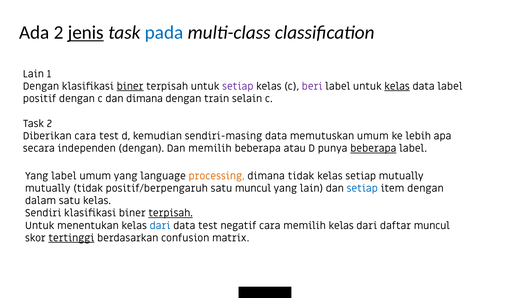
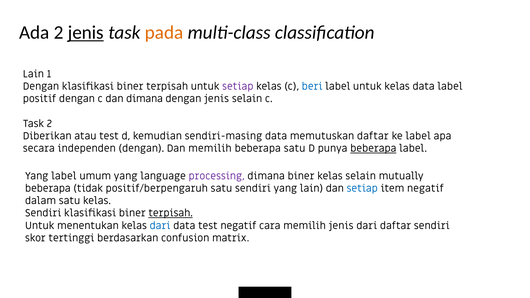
pada colour: blue -> orange (164, 33)
biner underline: present -> none (130, 86)
beri colour: purple -> blue (312, 86)
kelas underline: present -> none (397, 86)
dengan train: train -> jenis (217, 99)
Diberikan cara: cara -> atau (85, 136)
memutuskan umum: umum -> daftar (373, 136)
ke lebih: lebih -> label (418, 136)
beberapa atau: atau -> satu (295, 149)
processing colour: orange -> purple (217, 176)
dimana tidak: tidak -> biner (301, 176)
kelas setiap: setiap -> selain (361, 176)
mutually: mutually -> beberapa (48, 189)
satu muncul: muncul -> sendiri (253, 189)
item dengan: dengan -> negatif (425, 189)
memilih kelas: kelas -> jenis (341, 226)
daftar muncul: muncul -> sendiri (432, 226)
tertinggi underline: present -> none (71, 238)
